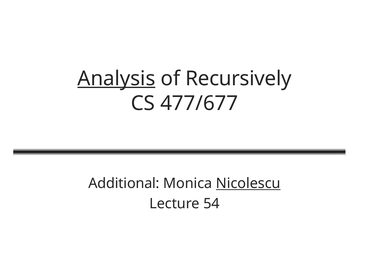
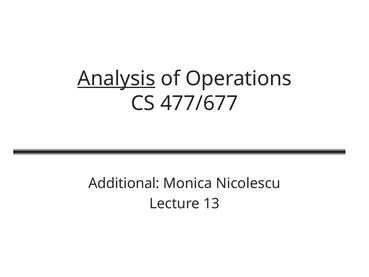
Recursively: Recursively -> Operations (238, 79)
Nicolescu underline: present -> none (248, 183)
54: 54 -> 13 (211, 203)
